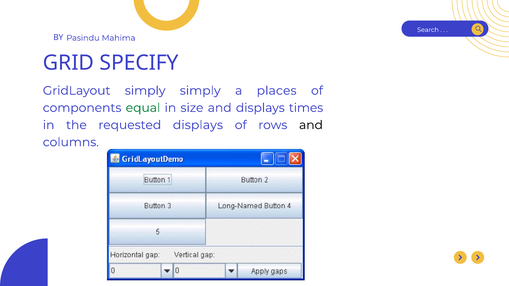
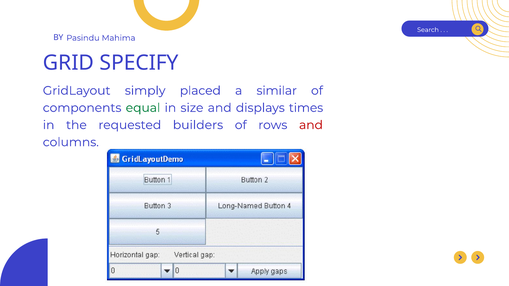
simply simply: simply -> placed (200, 91)
places: places -> similar (277, 91)
requested displays: displays -> builders (198, 125)
and colour: black -> red (311, 125)
